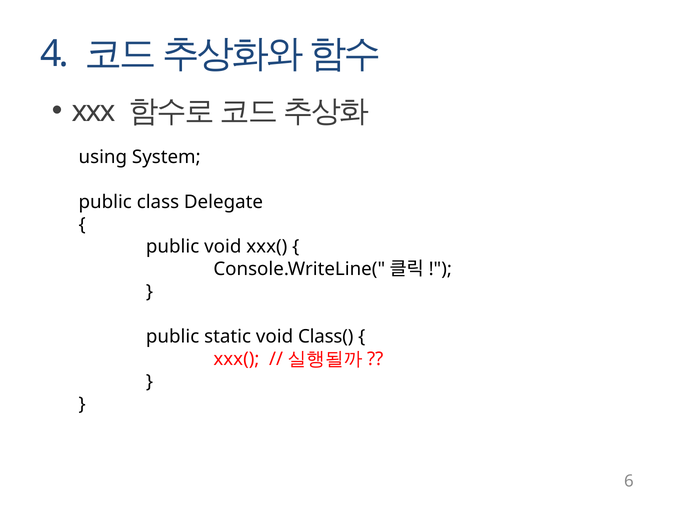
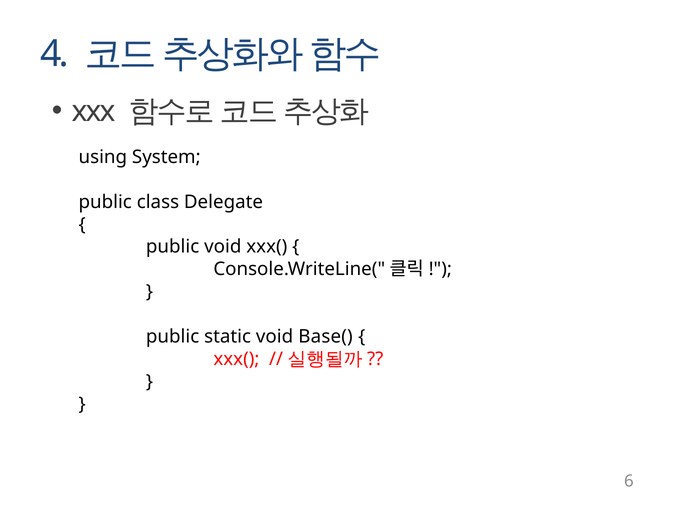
Class(: Class( -> Base( (326, 337)
